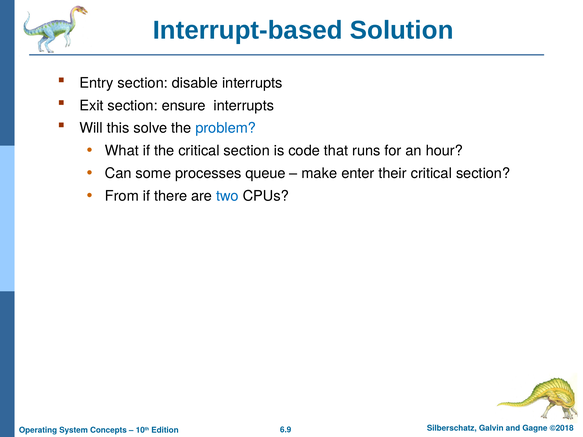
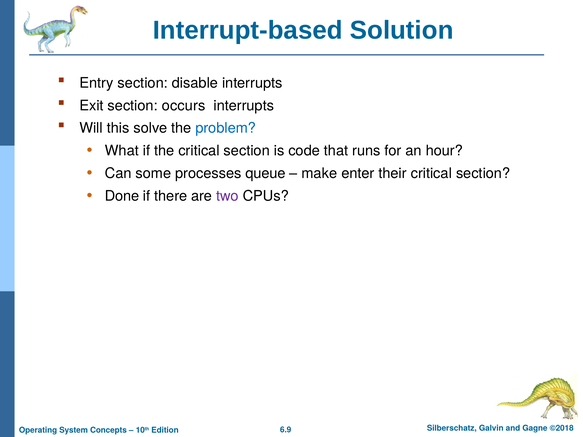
ensure: ensure -> occurs (184, 106)
From: From -> Done (122, 196)
two colour: blue -> purple (227, 196)
